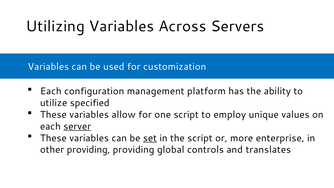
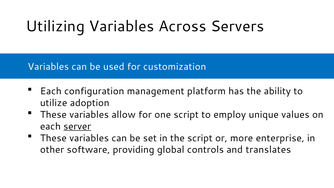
specified: specified -> adoption (90, 103)
set underline: present -> none (150, 138)
other providing: providing -> software (88, 150)
